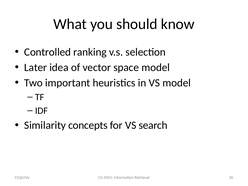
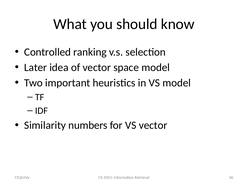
concepts: concepts -> numbers (88, 125)
VS search: search -> vector (153, 125)
